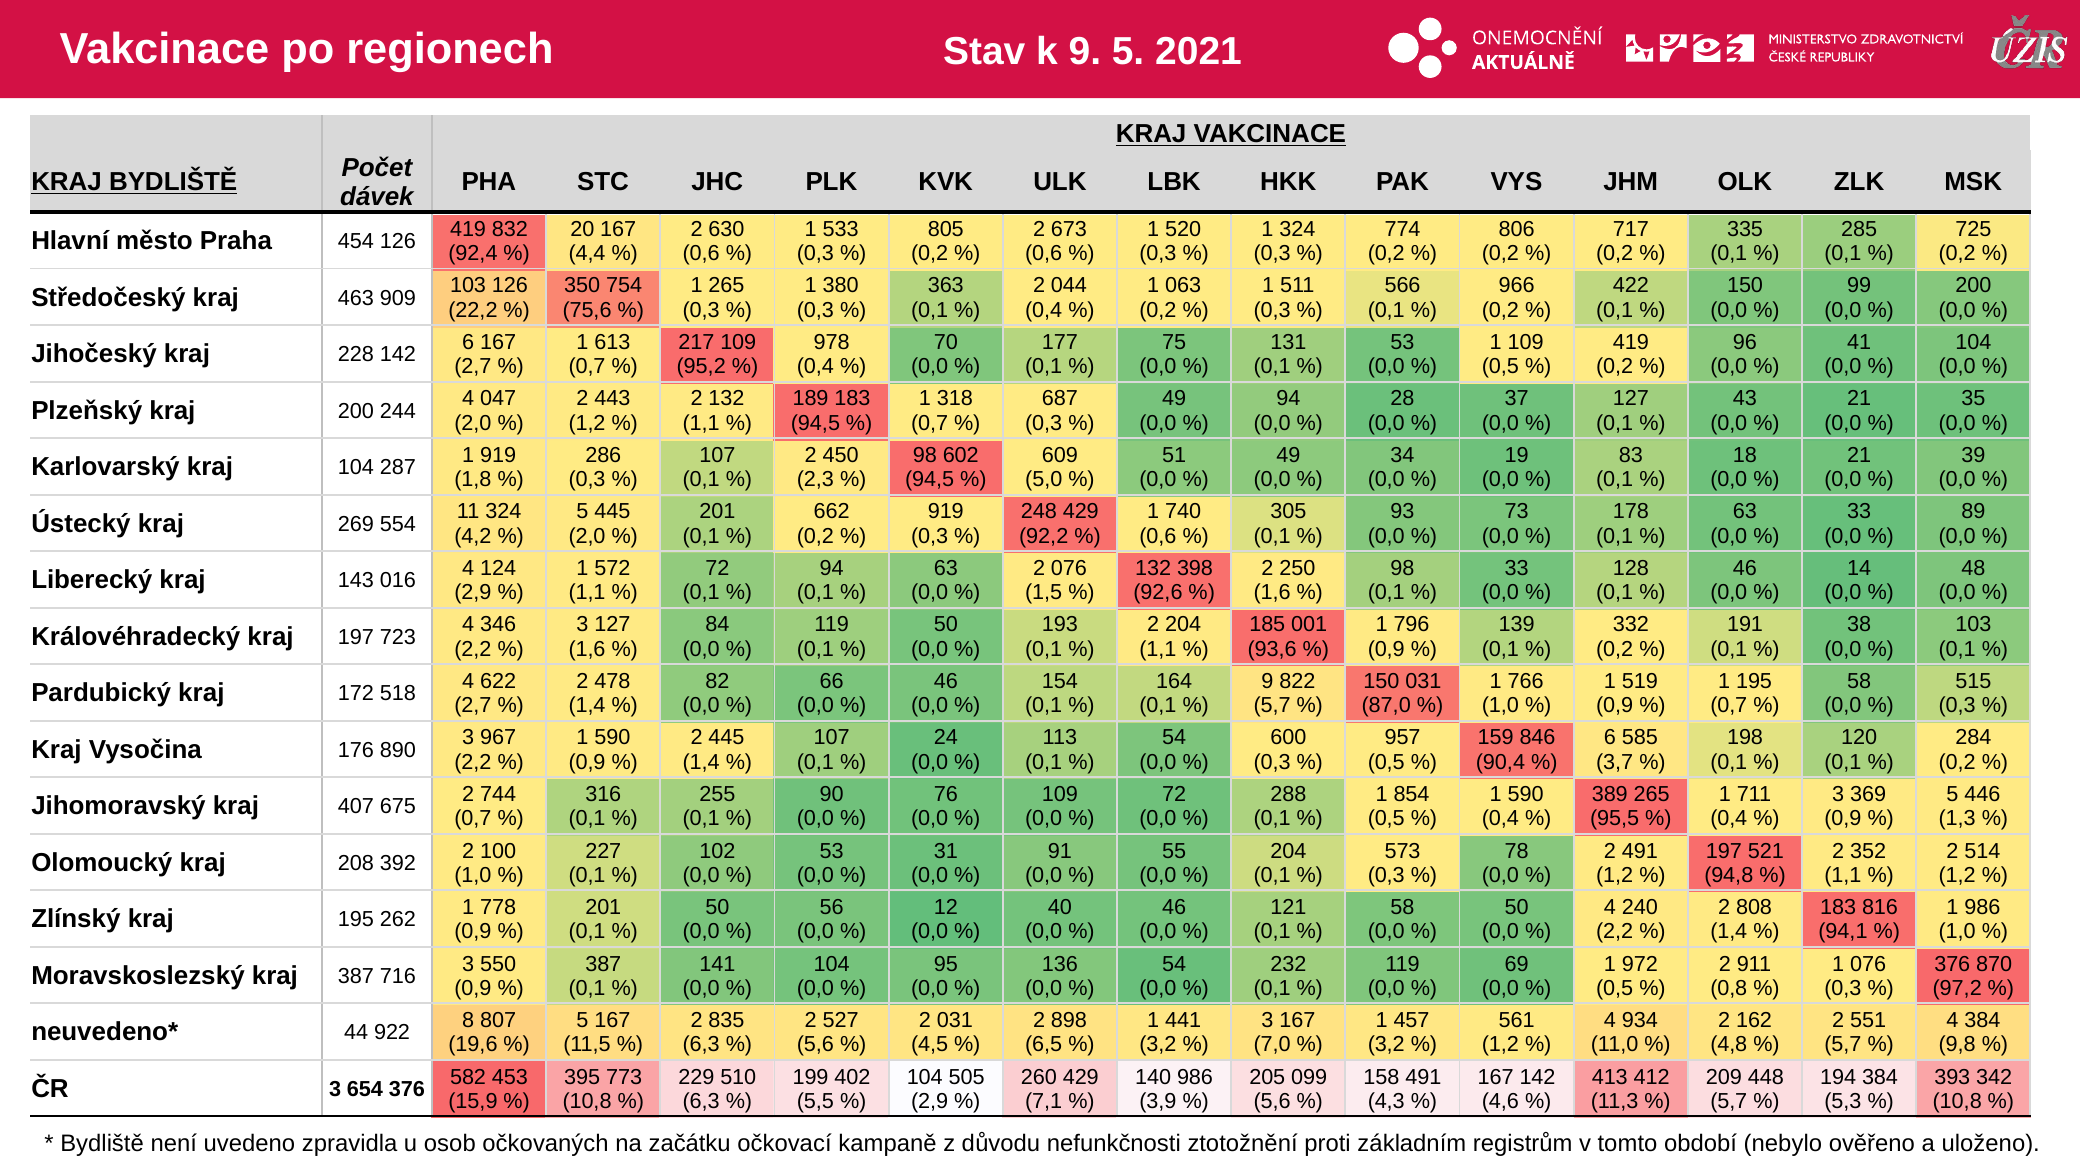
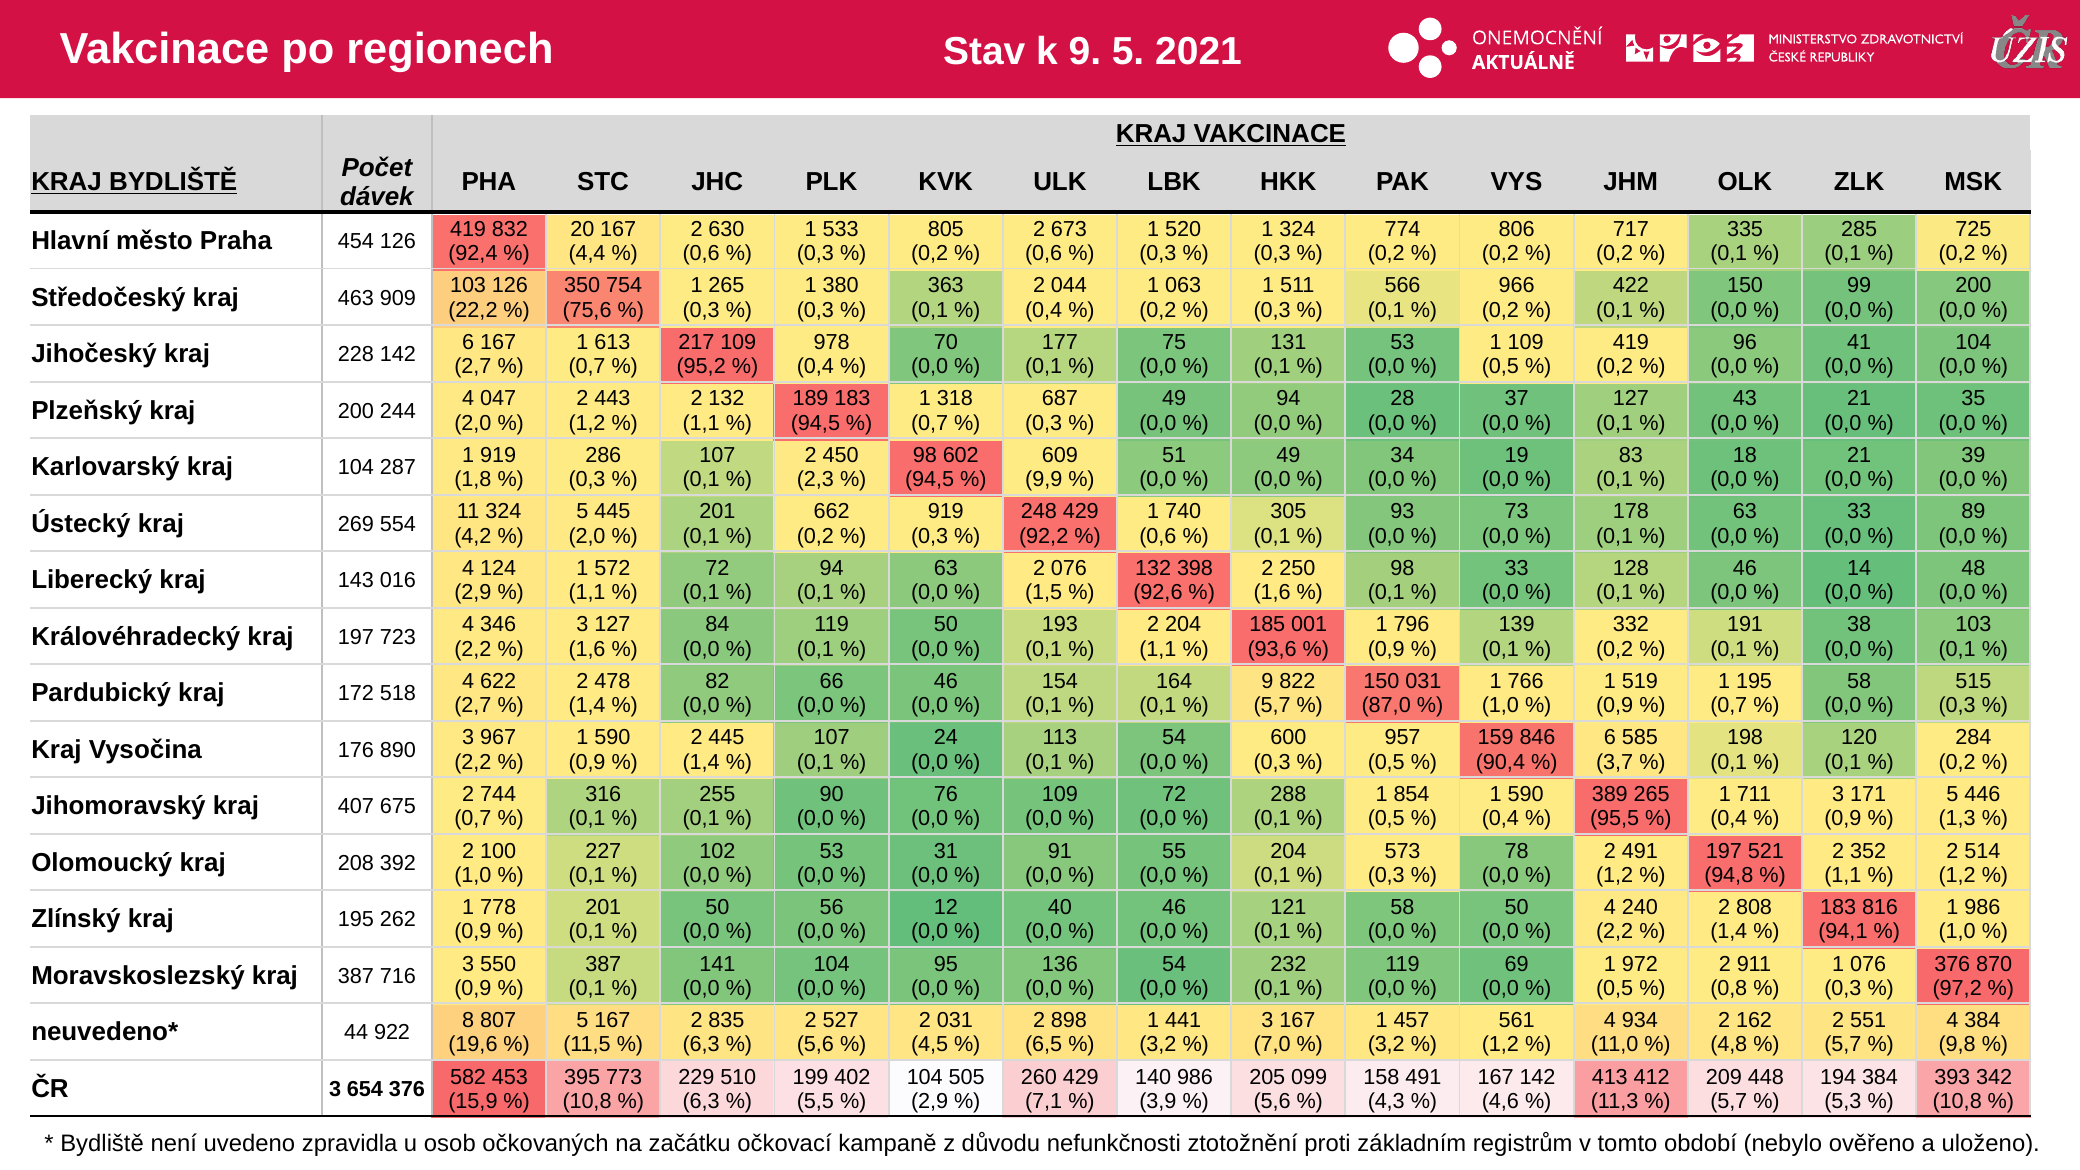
5,0: 5,0 -> 9,9 (1044, 480)
369: 369 -> 171 (1868, 794)
